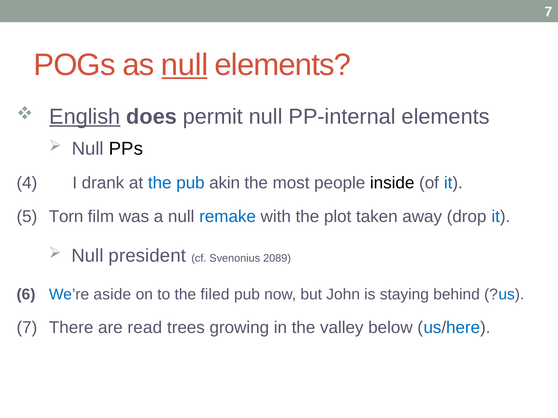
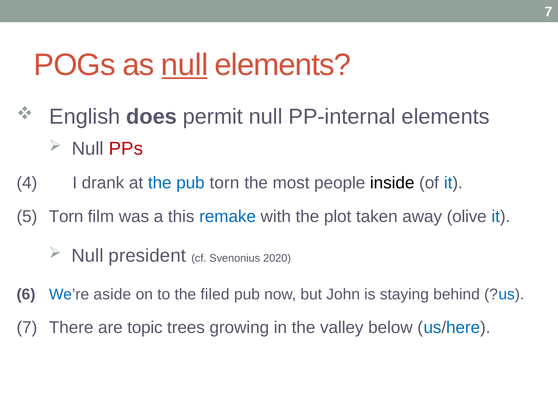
English underline: present -> none (85, 117)
PPs colour: black -> red (126, 149)
pub akin: akin -> torn (224, 183)
a null: null -> this (181, 217)
drop: drop -> olive (467, 217)
2089: 2089 -> 2020 (277, 259)
read: read -> topic (145, 328)
